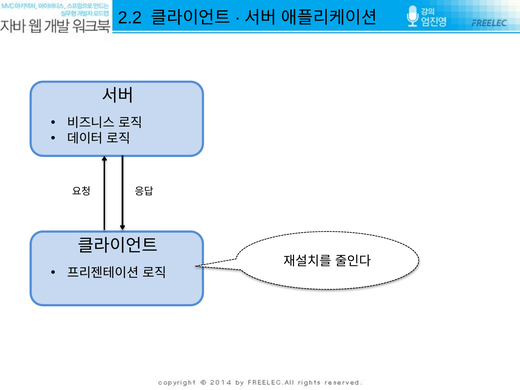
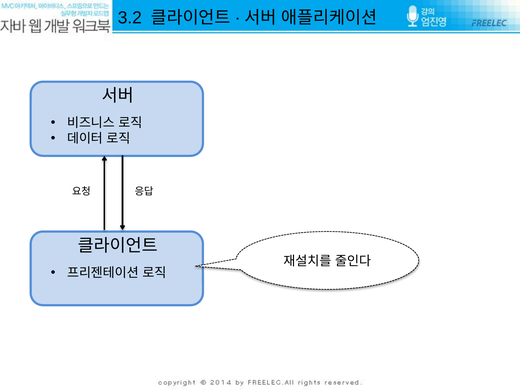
2.2: 2.2 -> 3.2 (130, 18)
